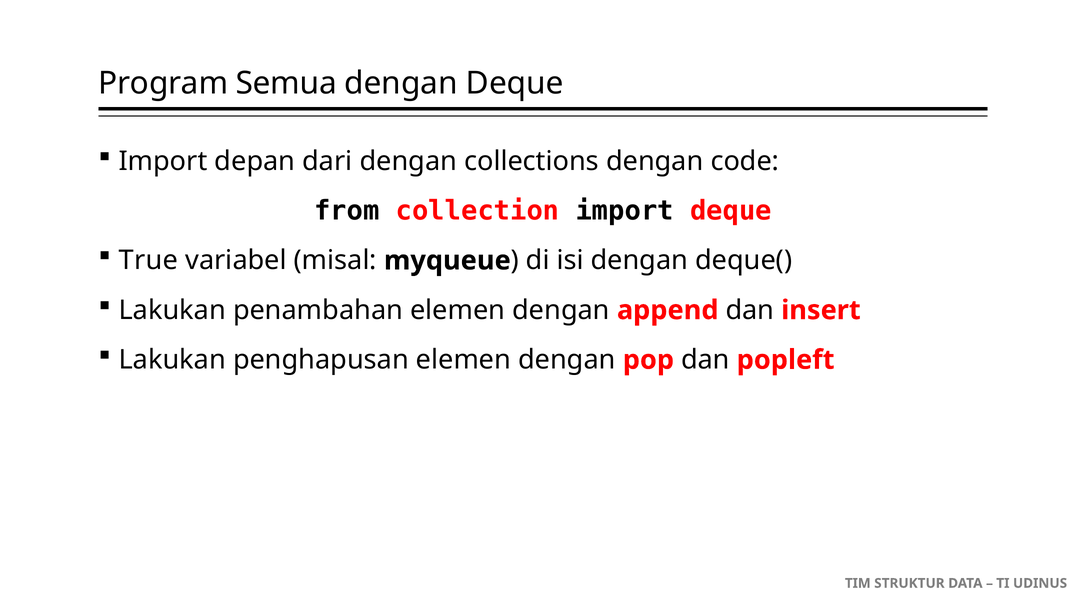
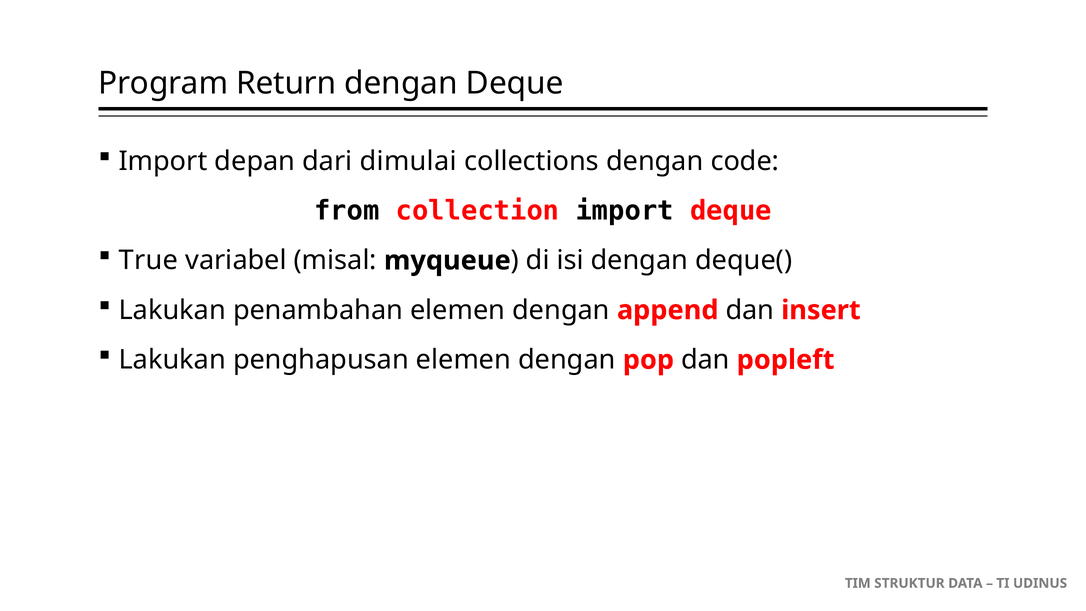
Semua: Semua -> Return (286, 83)
dari dengan: dengan -> dimulai (408, 161)
